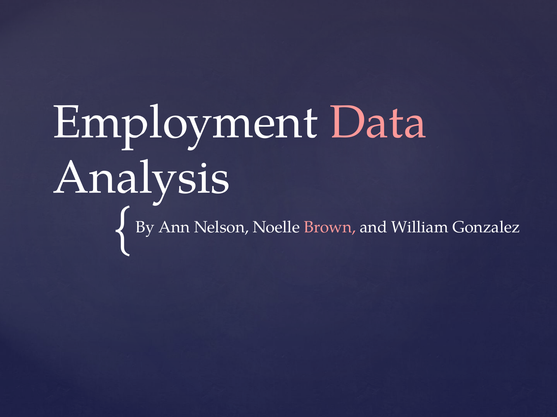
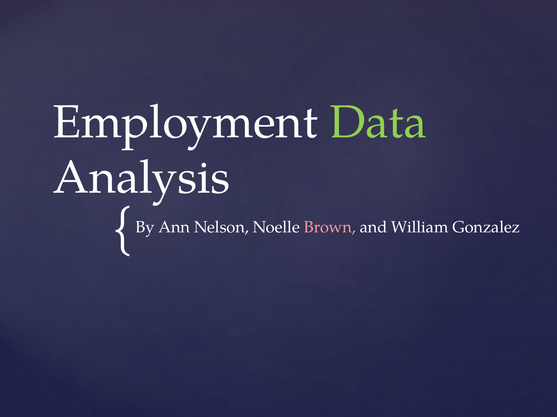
Data colour: pink -> light green (378, 122)
